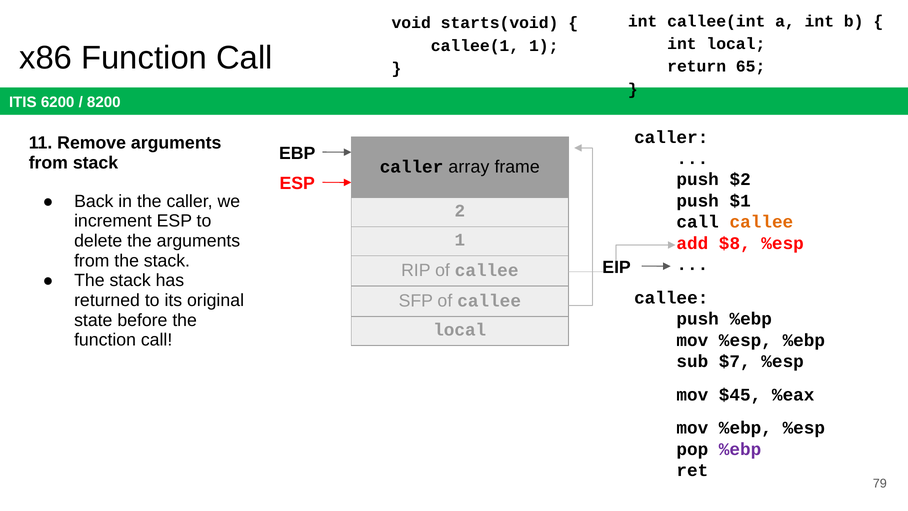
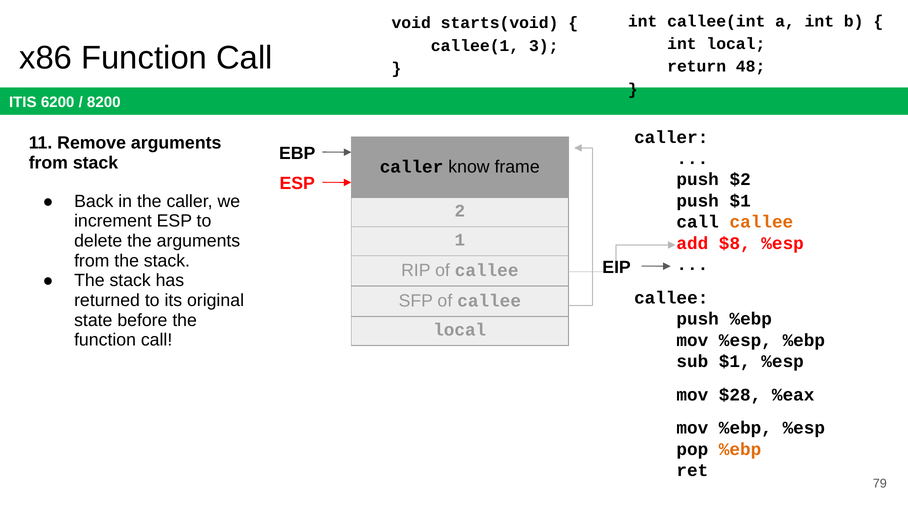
callee(1 1: 1 -> 3 (544, 46)
65: 65 -> 48 (751, 66)
array: array -> know (469, 167)
sub $7: $7 -> $1 (735, 361)
$45: $45 -> $28 (740, 395)
%ebp colour: purple -> orange (740, 449)
